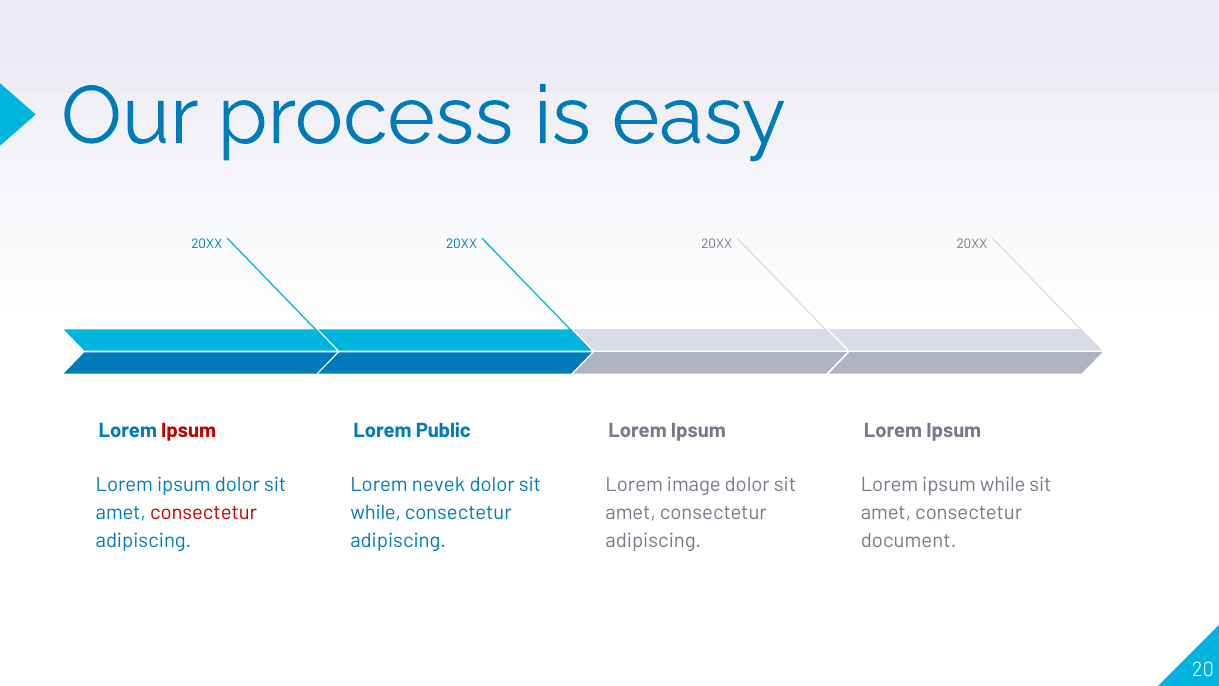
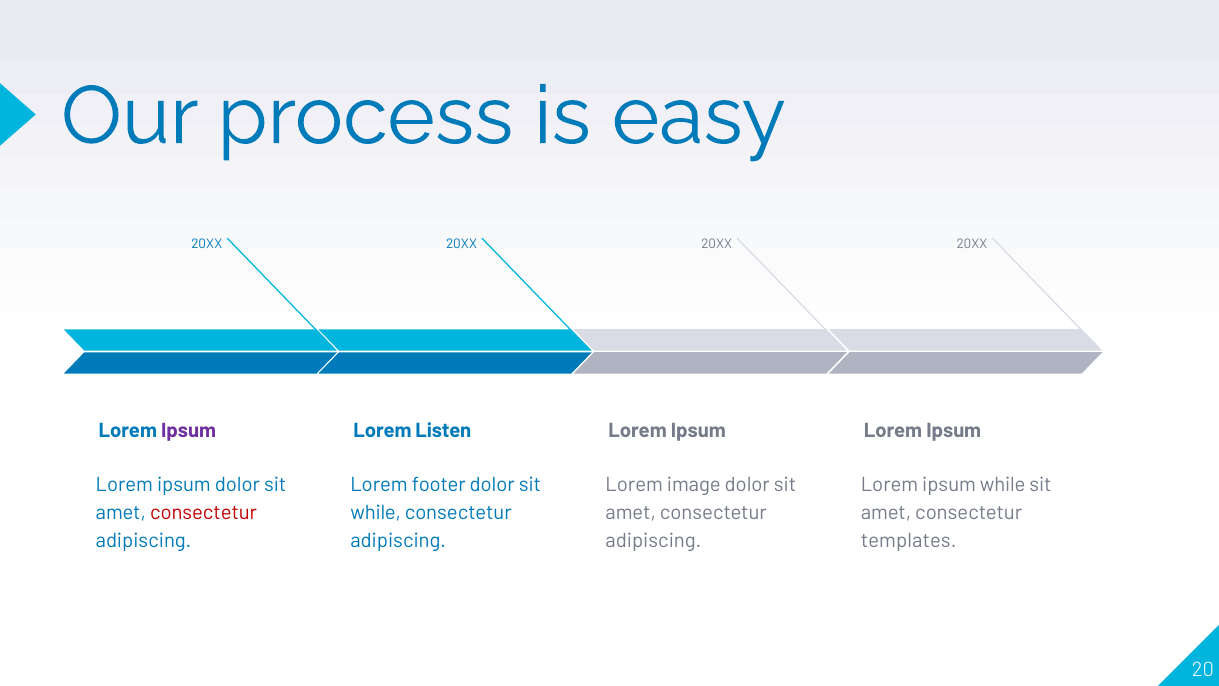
Ipsum colour: red -> purple (189, 431)
Public: Public -> Listen (443, 431)
nevek: nevek -> footer (439, 485)
document: document -> templates (909, 541)
